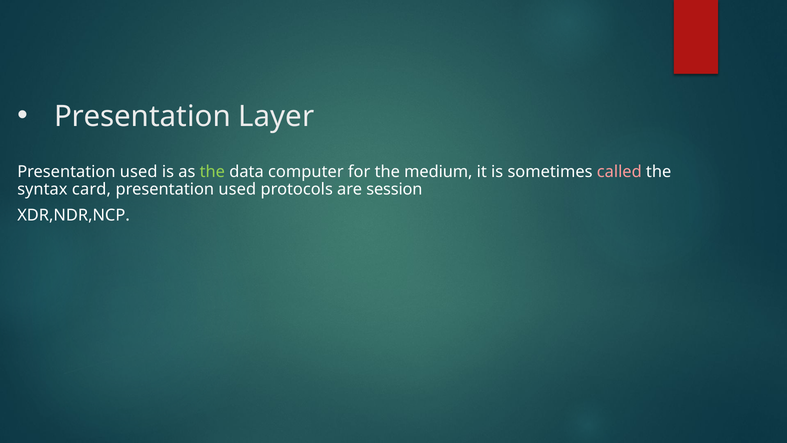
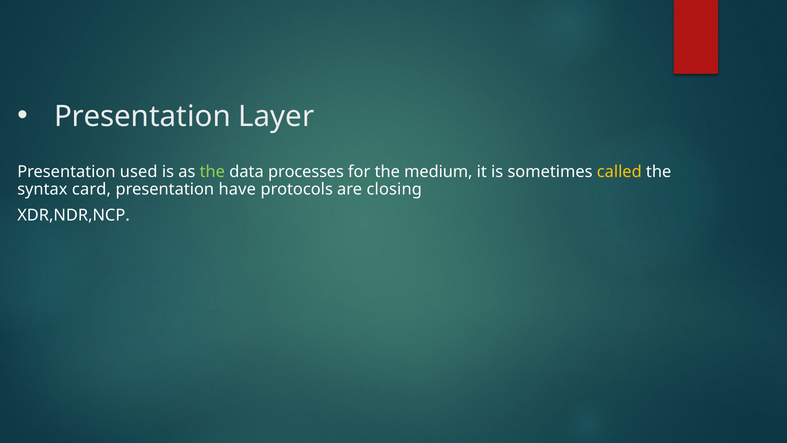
computer: computer -> processes (306, 172)
called colour: pink -> yellow (619, 172)
used: used -> have (237, 189)
session: session -> closing (394, 189)
